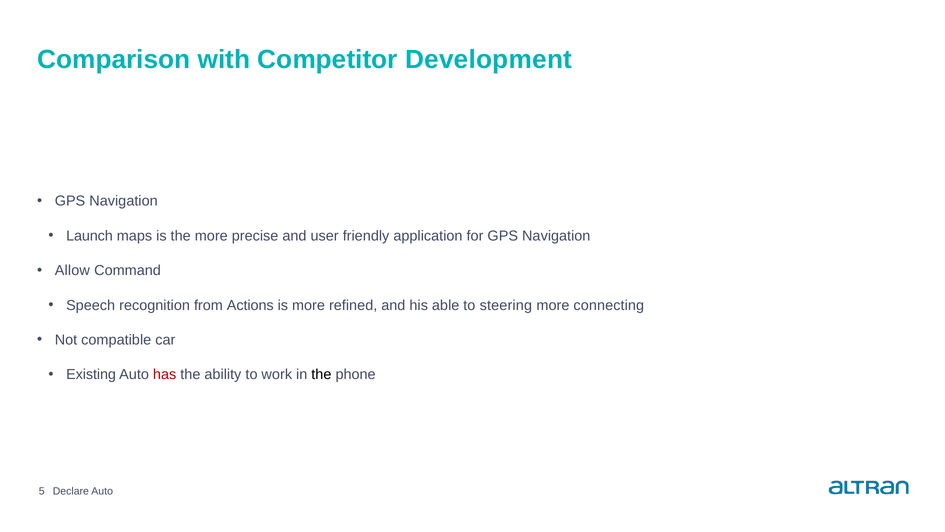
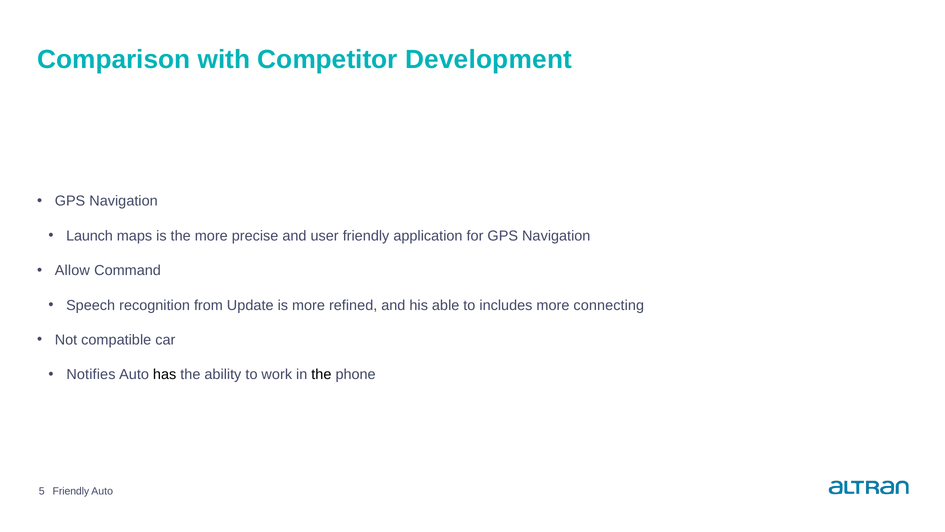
Actions: Actions -> Update (250, 305)
steering: steering -> includes (506, 305)
Existing: Existing -> Notifies (91, 374)
has colour: red -> black (165, 374)
Declare: Declare -> Friendly (71, 491)
